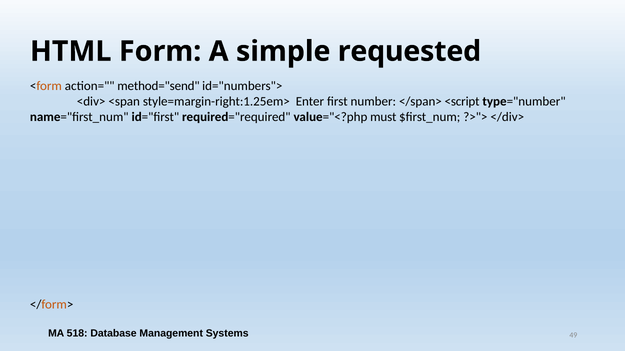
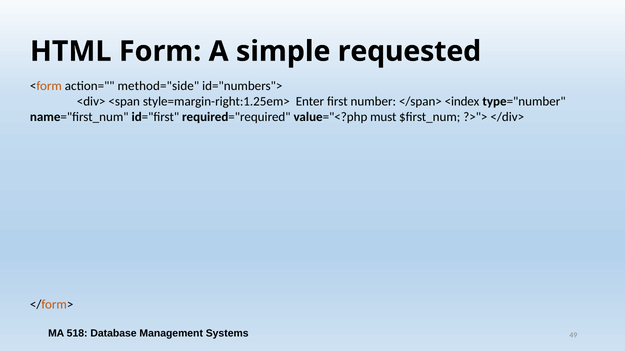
method="send: method="send -> method="side (158, 86)
<script: <script -> <index (462, 102)
